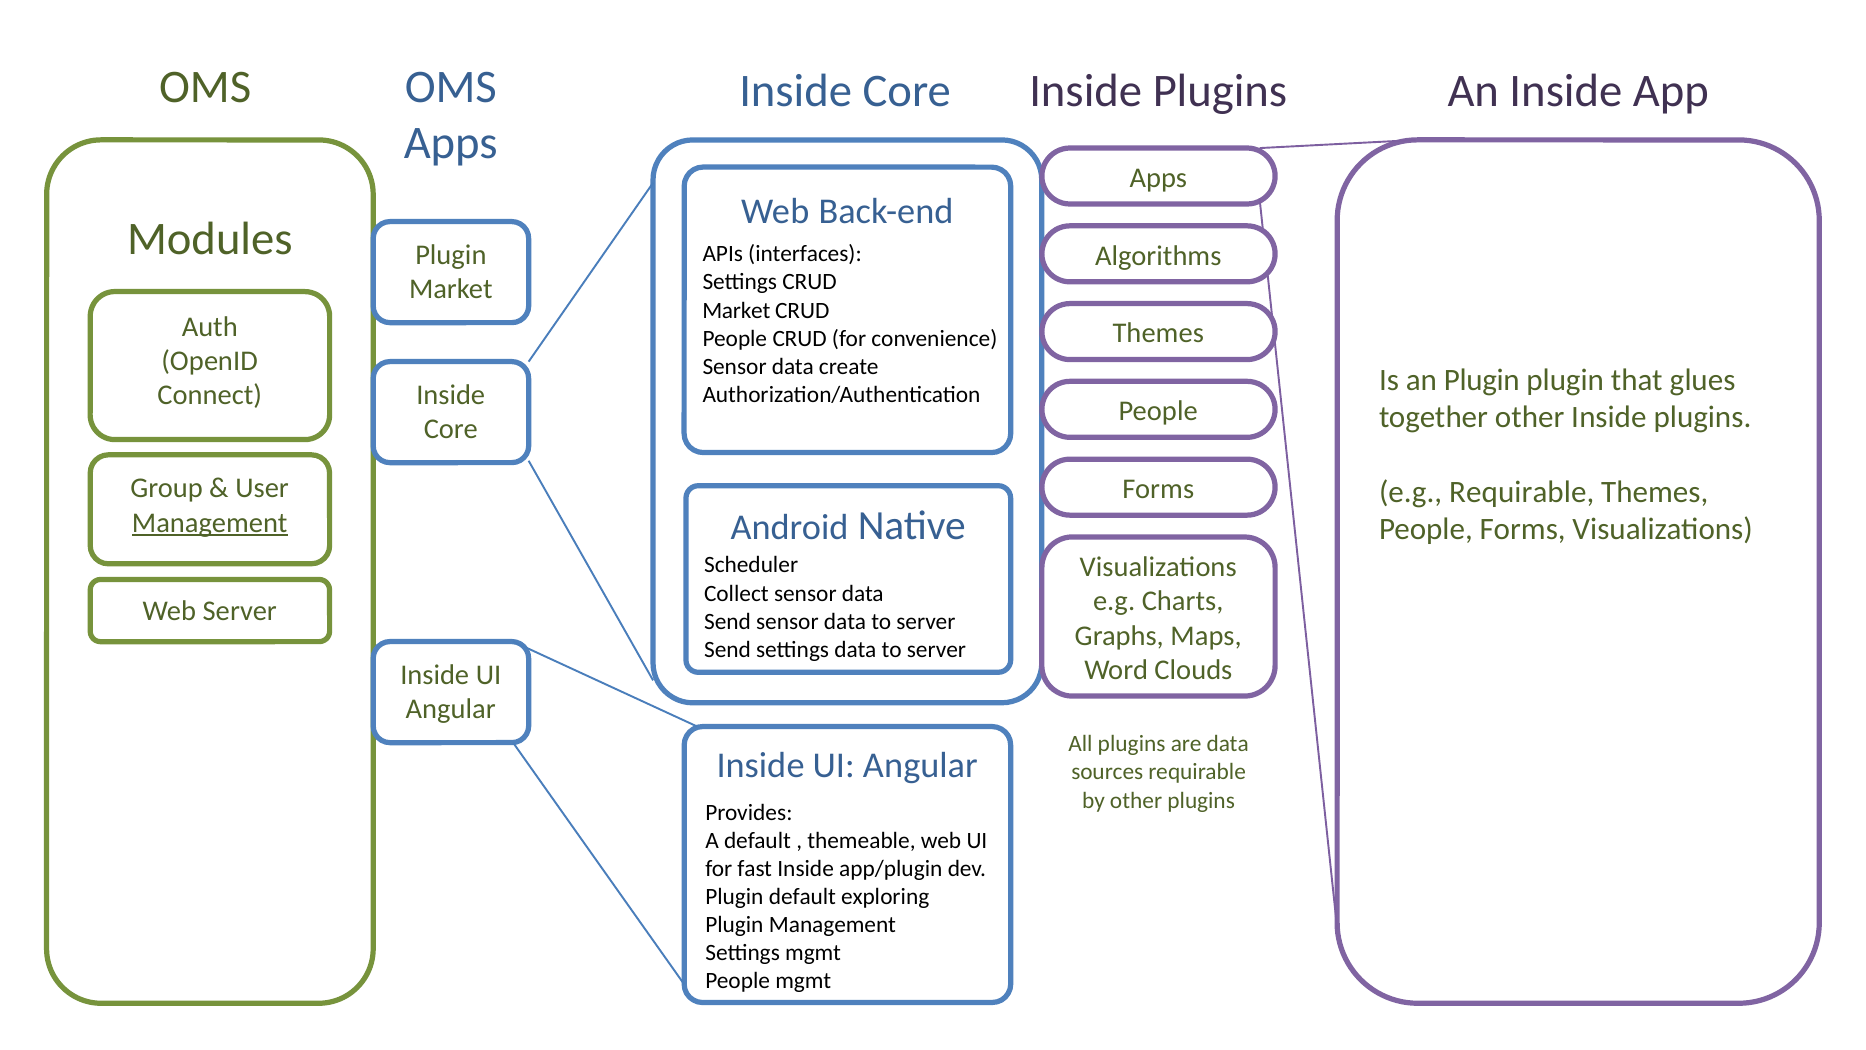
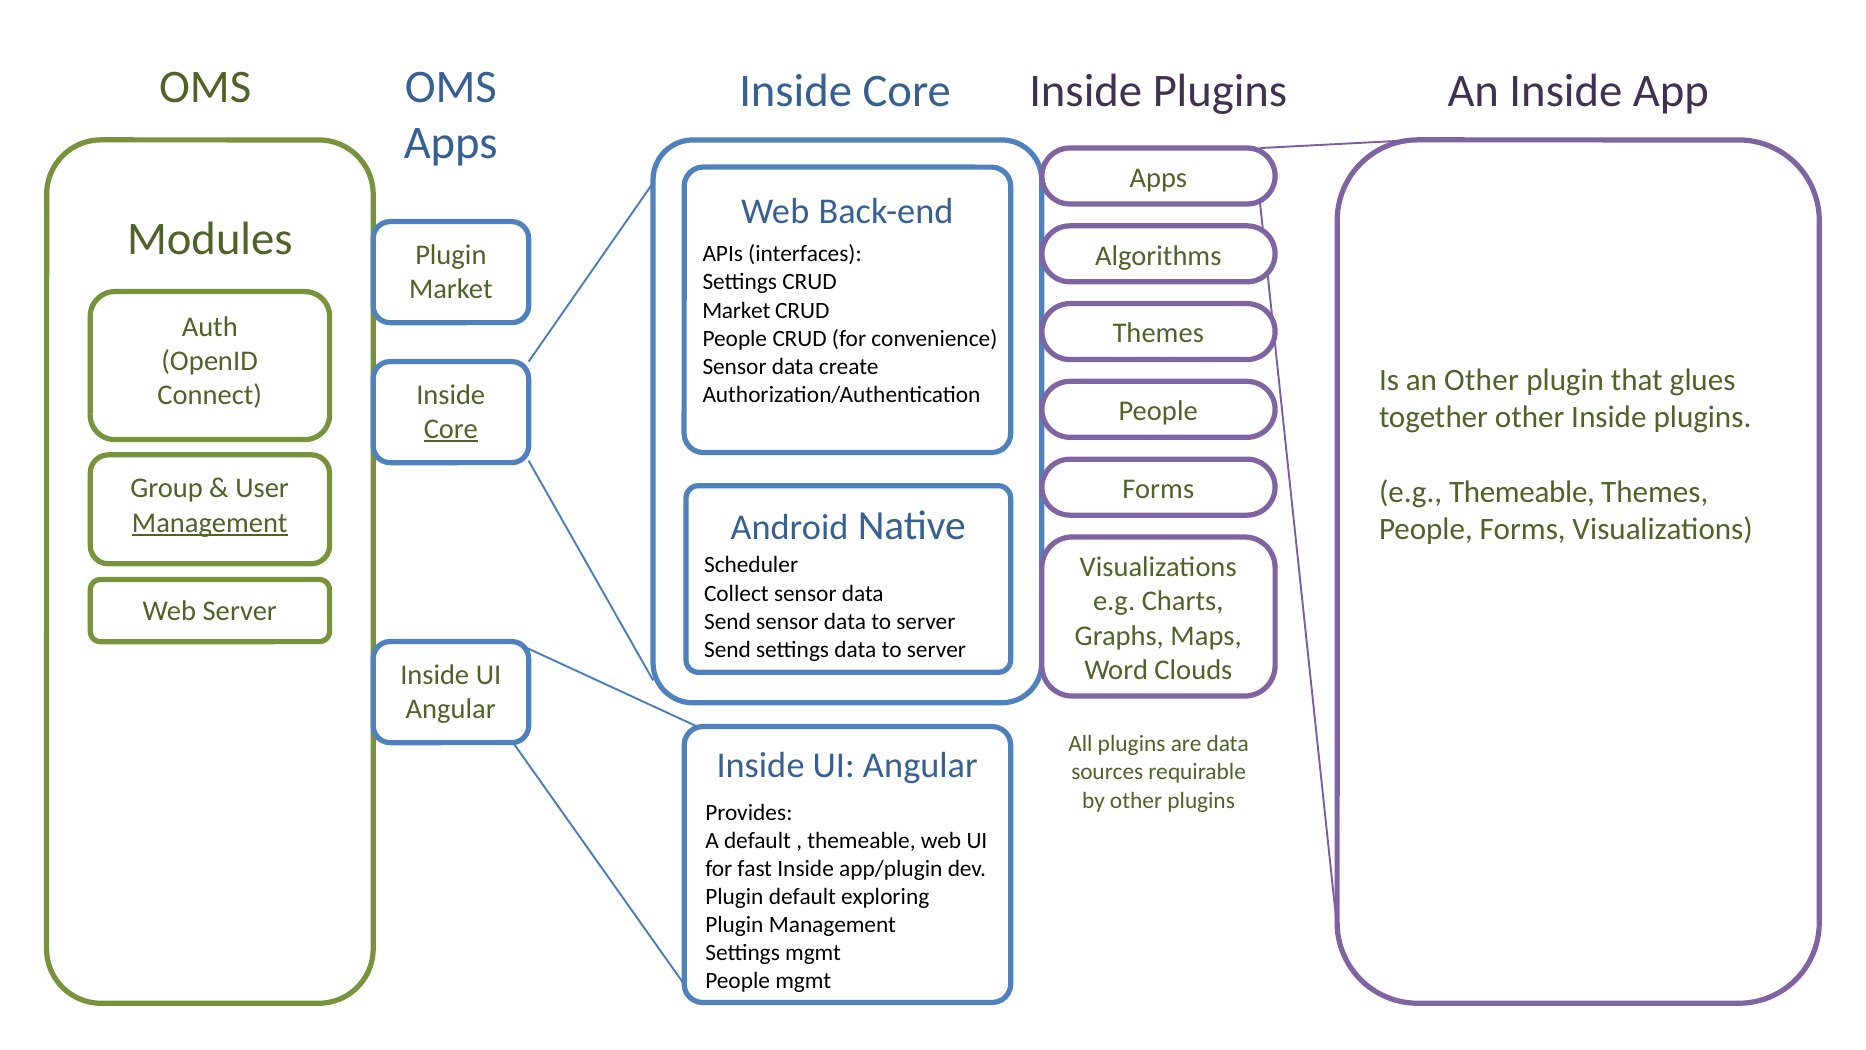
an Plugin: Plugin -> Other (1482, 380)
Core underline: none -> present (451, 429)
e.g Requirable: Requirable -> Themeable (1522, 492)
